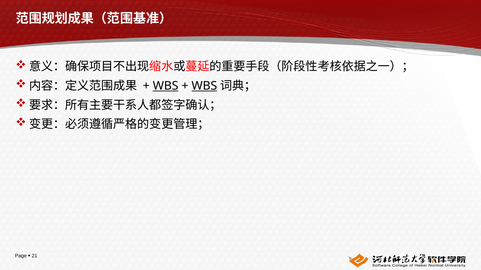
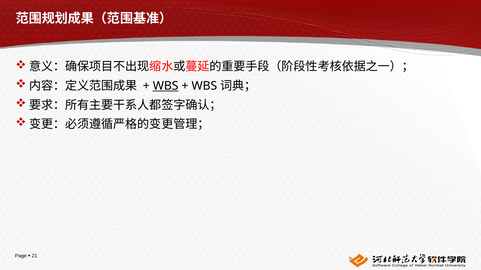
WBS underline: present -> none (204, 86)
